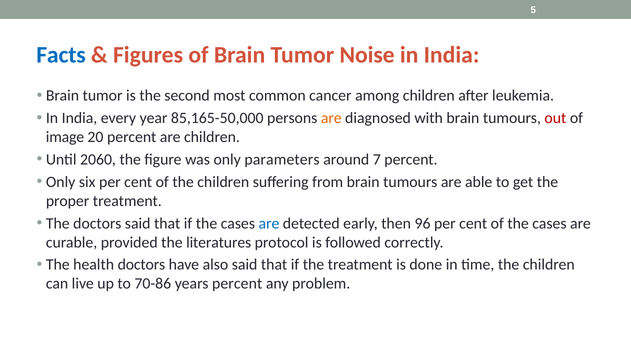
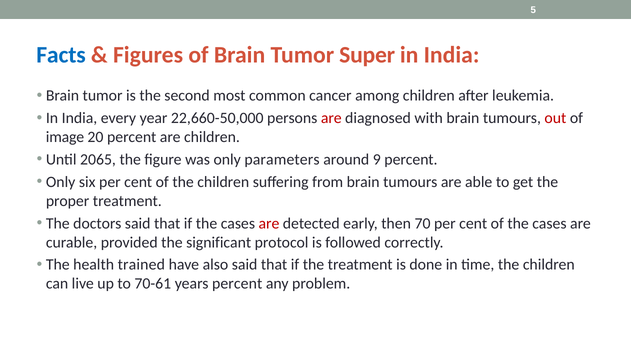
Noise: Noise -> Super (367, 55)
85,165-50,000: 85,165-50,000 -> 22,660-50,000 (217, 118)
are colour: orange -> red (331, 118)
2060: 2060 -> 2065 (98, 160)
7: 7 -> 9 (377, 160)
are colour: blue -> red (269, 223)
96: 96 -> 70 (423, 223)
literatures: literatures -> significant (219, 242)
health doctors: doctors -> trained (141, 265)
70-86: 70-86 -> 70-61 (153, 284)
